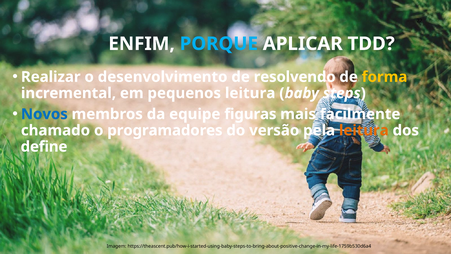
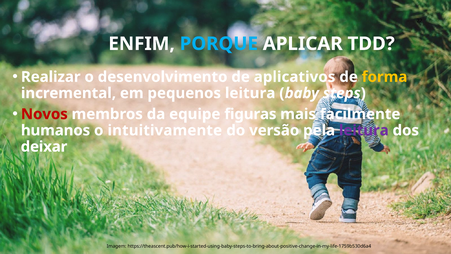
resolvendo: resolvendo -> aplicativos (295, 77)
Novos colour: blue -> red (44, 114)
chamado: chamado -> humanos (56, 130)
programadores: programadores -> intuitivamente (165, 130)
leitura colour: orange -> purple (364, 130)
define: define -> deixar (44, 147)
